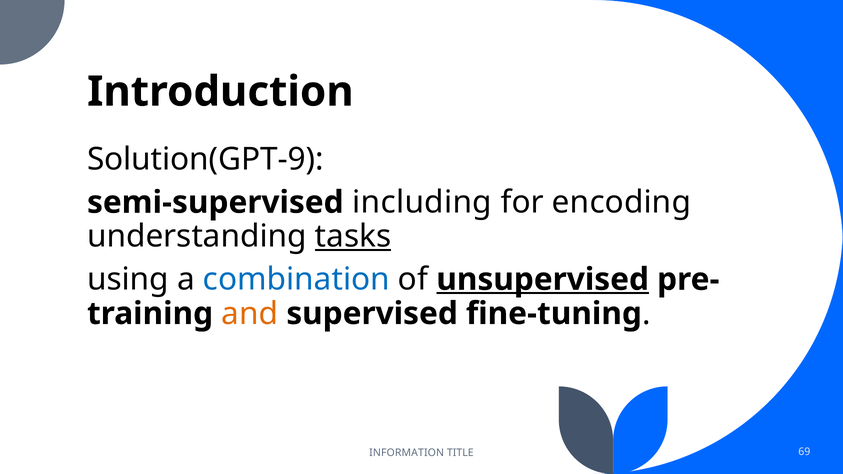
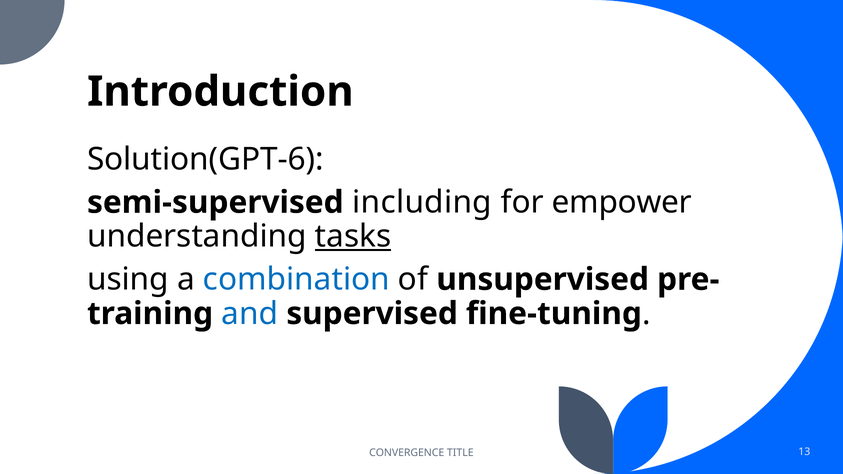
Solution(GPT-9: Solution(GPT-9 -> Solution(GPT-6 (205, 160)
encoding: encoding -> empower (622, 202)
unsupervised underline: present -> none (543, 280)
and colour: orange -> blue (250, 314)
INFORMATION: INFORMATION -> CONVERGENCE (407, 453)
69: 69 -> 13 (804, 452)
